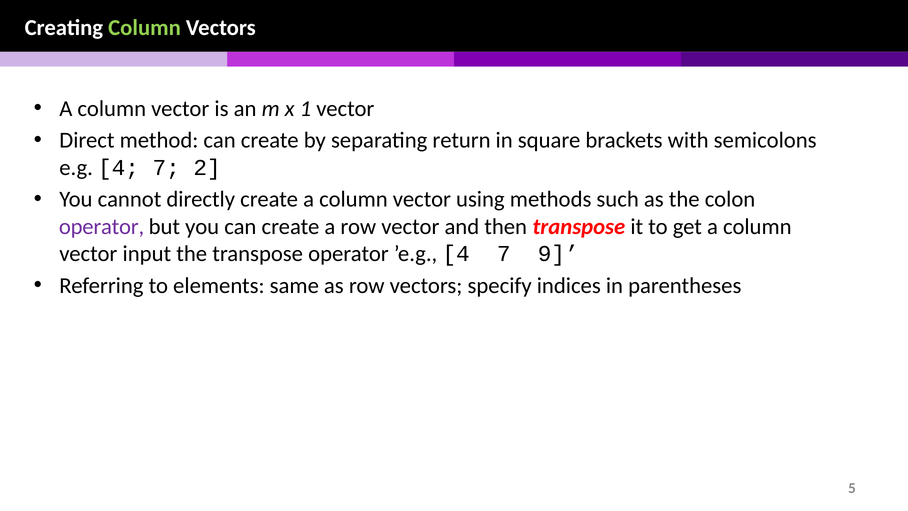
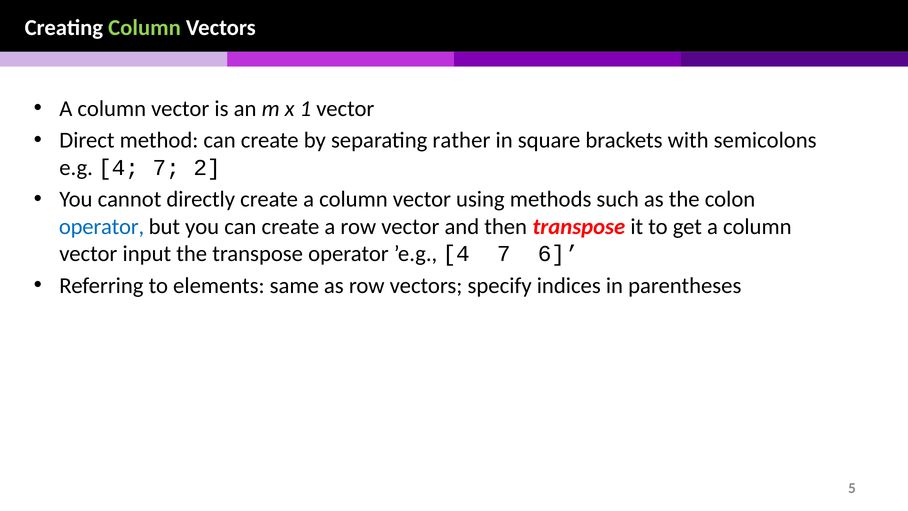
return: return -> rather (461, 140)
operator colour: purple -> blue (102, 226)
9: 9 -> 6 (558, 254)
